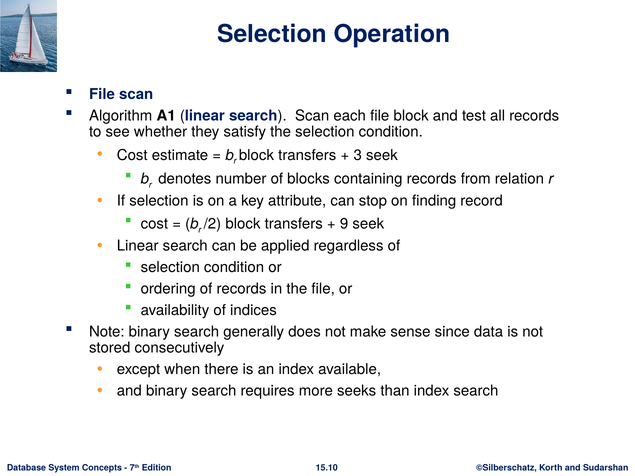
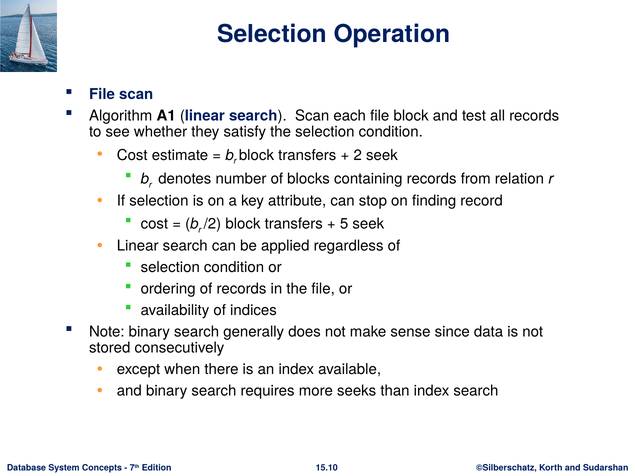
3: 3 -> 2 (358, 155)
9: 9 -> 5 (344, 224)
